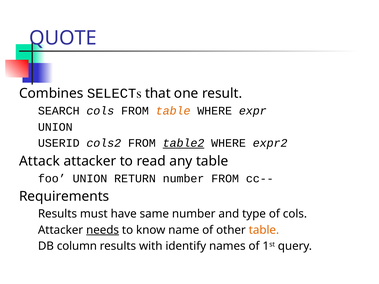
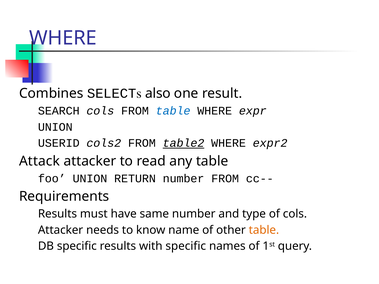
QUOTE: QUOTE -> WHERE (63, 38)
that: that -> also (158, 94)
table colour: orange -> blue (173, 111)
needs underline: present -> none (103, 230)
DB column: column -> specific (77, 246)
with identify: identify -> specific (186, 246)
